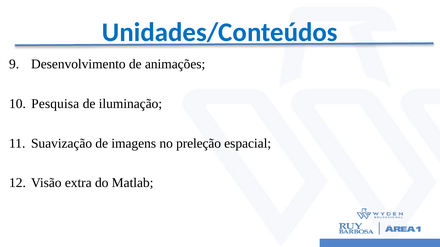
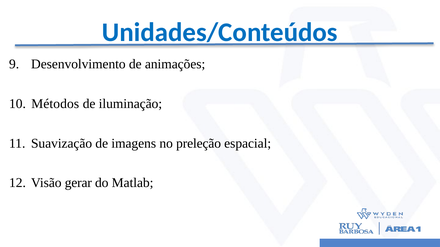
Pesquisa: Pesquisa -> Métodos (55, 104)
extra: extra -> gerar (78, 183)
